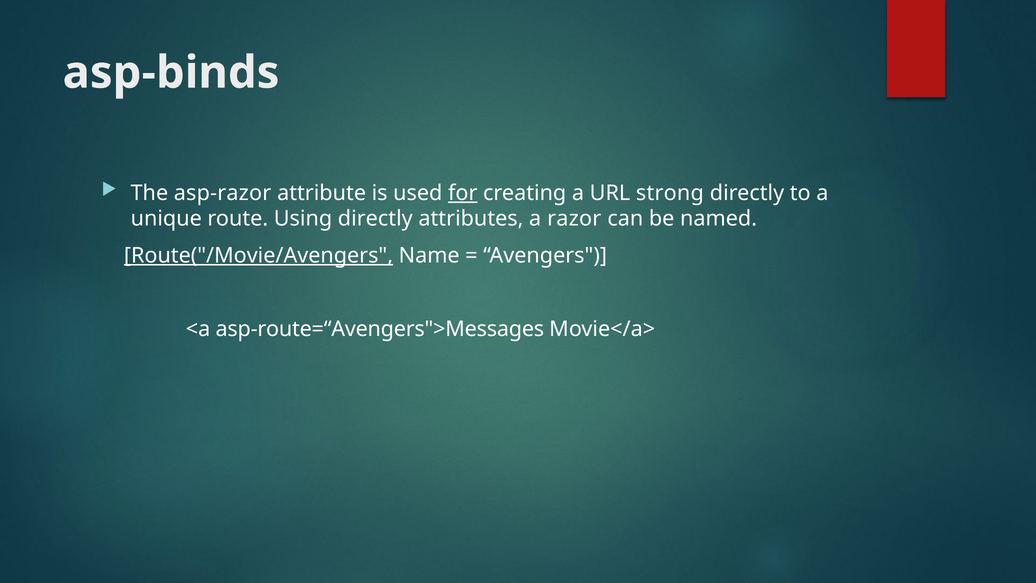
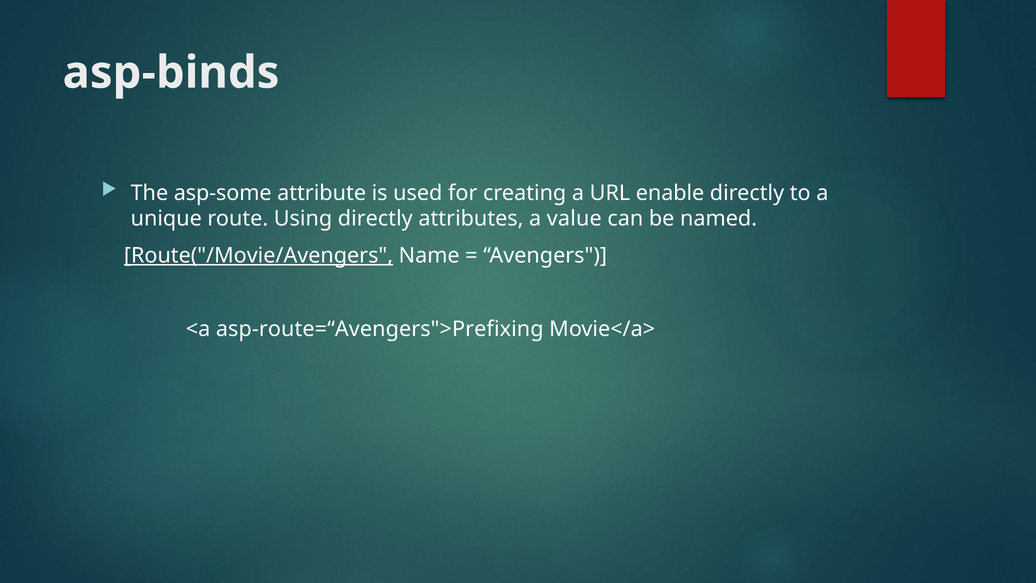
asp-razor: asp-razor -> asp-some (223, 193)
for underline: present -> none (463, 193)
strong: strong -> enable (670, 193)
razor: razor -> value (574, 219)
asp-route=“Avengers">Messages: asp-route=“Avengers">Messages -> asp-route=“Avengers">Prefixing (380, 329)
